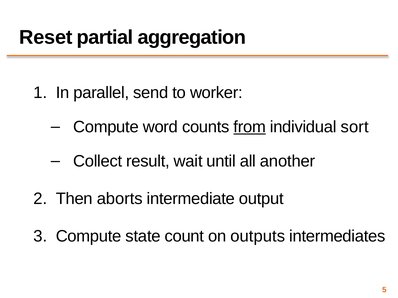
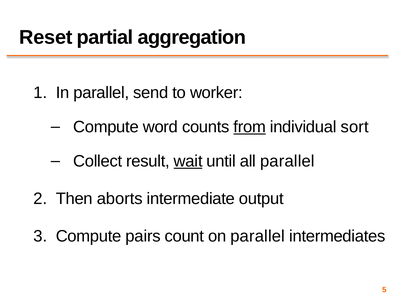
wait underline: none -> present (188, 161)
all another: another -> parallel (287, 161)
state: state -> pairs (143, 237)
on outputs: outputs -> parallel (258, 237)
